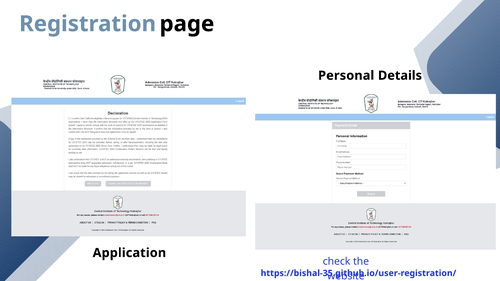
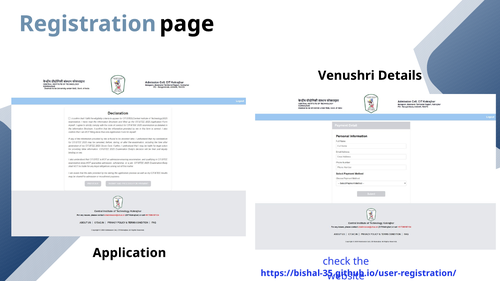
Personal: Personal -> Venushri (346, 76)
